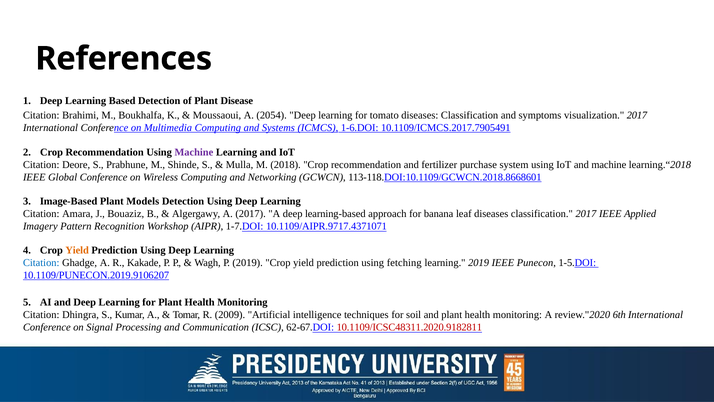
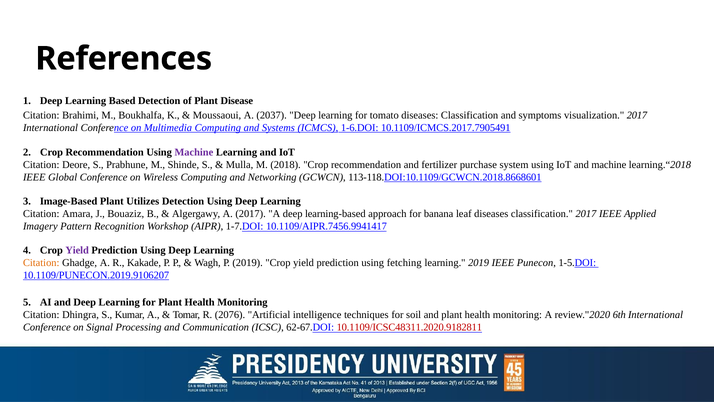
2054: 2054 -> 2037 (272, 115)
Models: Models -> Utilizes (143, 201)
10.1109/AIPR.9717.4371071: 10.1109/AIPR.9717.4371071 -> 10.1109/AIPR.7456.9941417 (326, 226)
Yield colour: orange -> purple (77, 250)
Citation colour: blue -> orange (41, 262)
2009: 2009 -> 2076 (230, 315)
